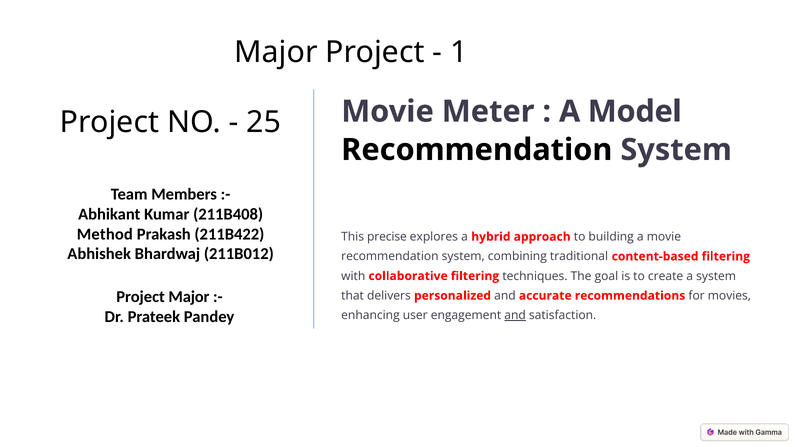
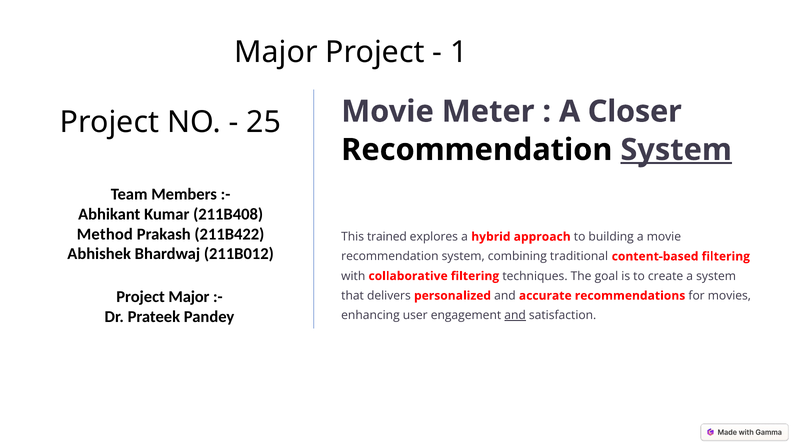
Model: Model -> Closer (635, 112)
System underline: none -> present (676, 150)
precise: precise -> trained (387, 237)
